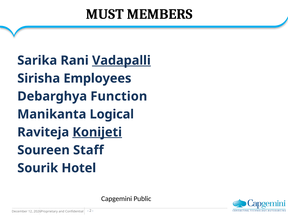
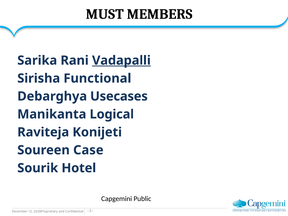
Employees: Employees -> Functional (97, 78)
Function: Function -> Usecases (119, 96)
Konijeti underline: present -> none (97, 132)
Staff: Staff -> Case (88, 150)
